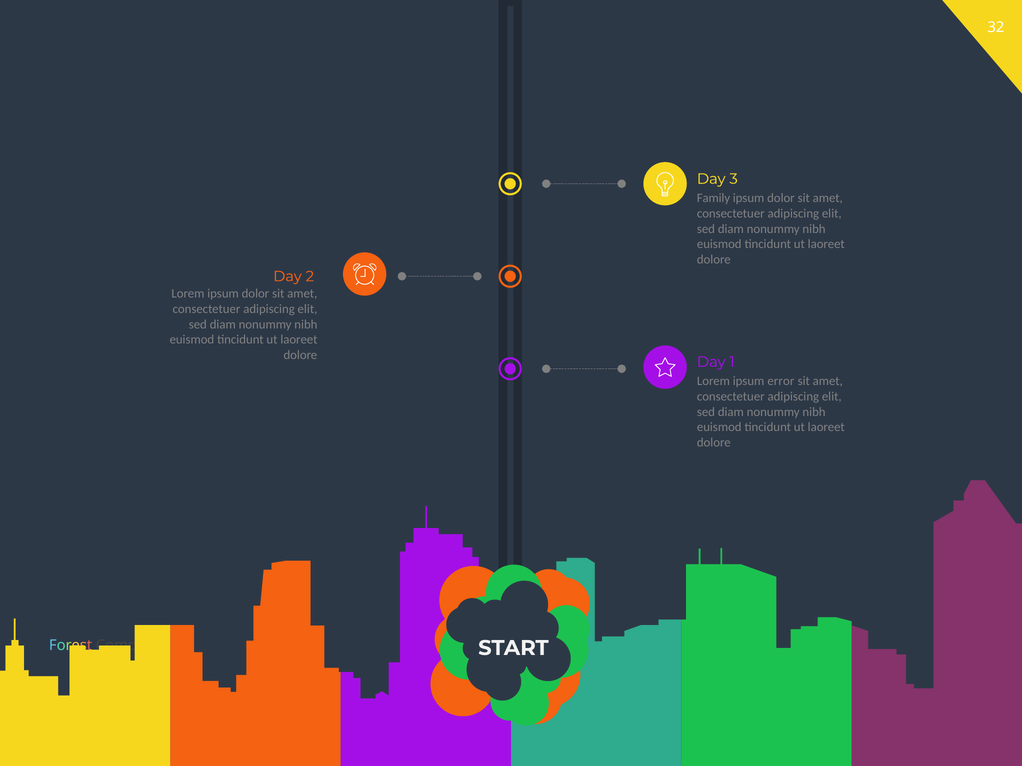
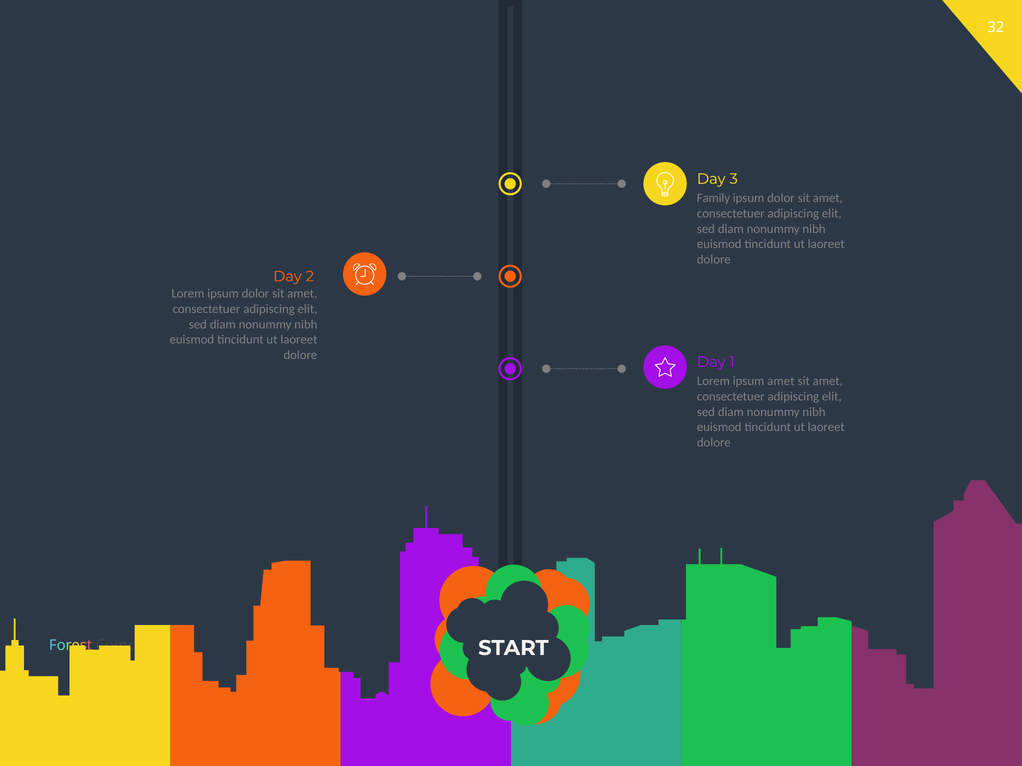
ipsum error: error -> amet (781, 381)
